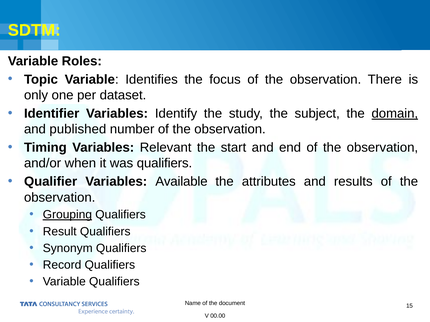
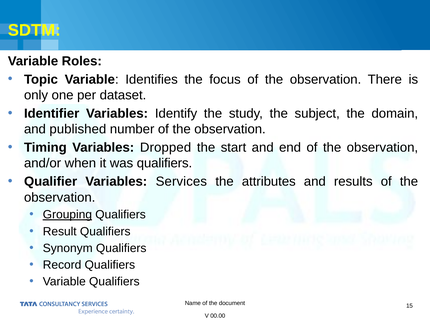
domain underline: present -> none (395, 114)
Relevant: Relevant -> Dropped (166, 148)
Available: Available -> Services (181, 182)
